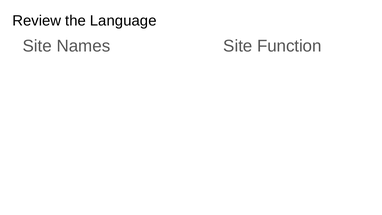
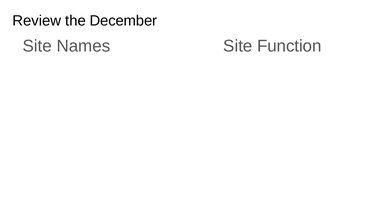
Language: Language -> December (123, 21)
